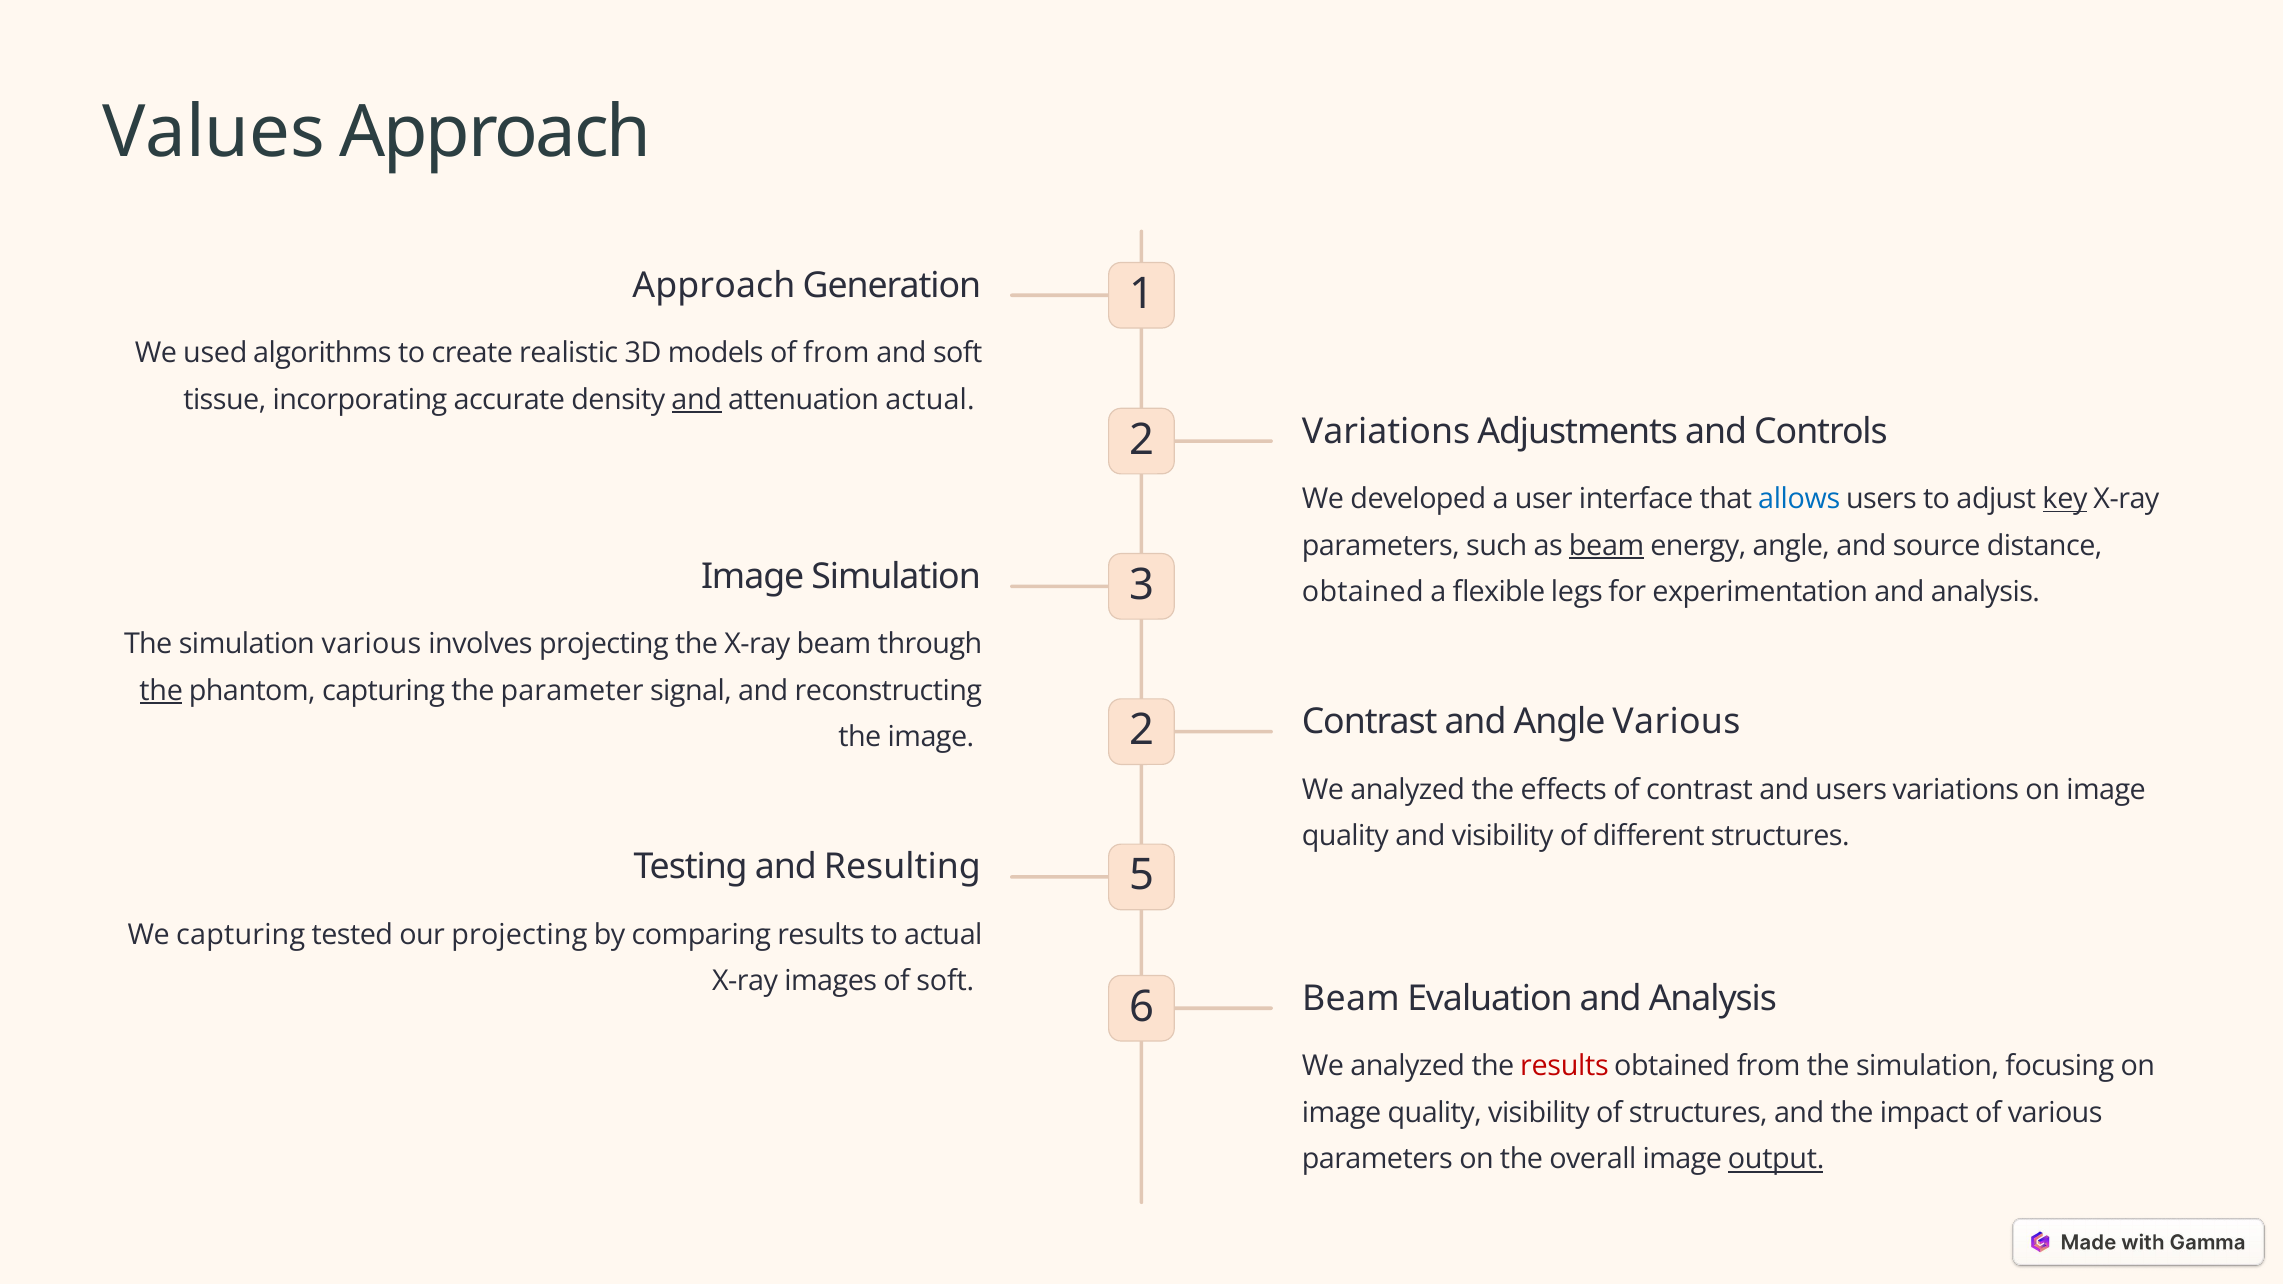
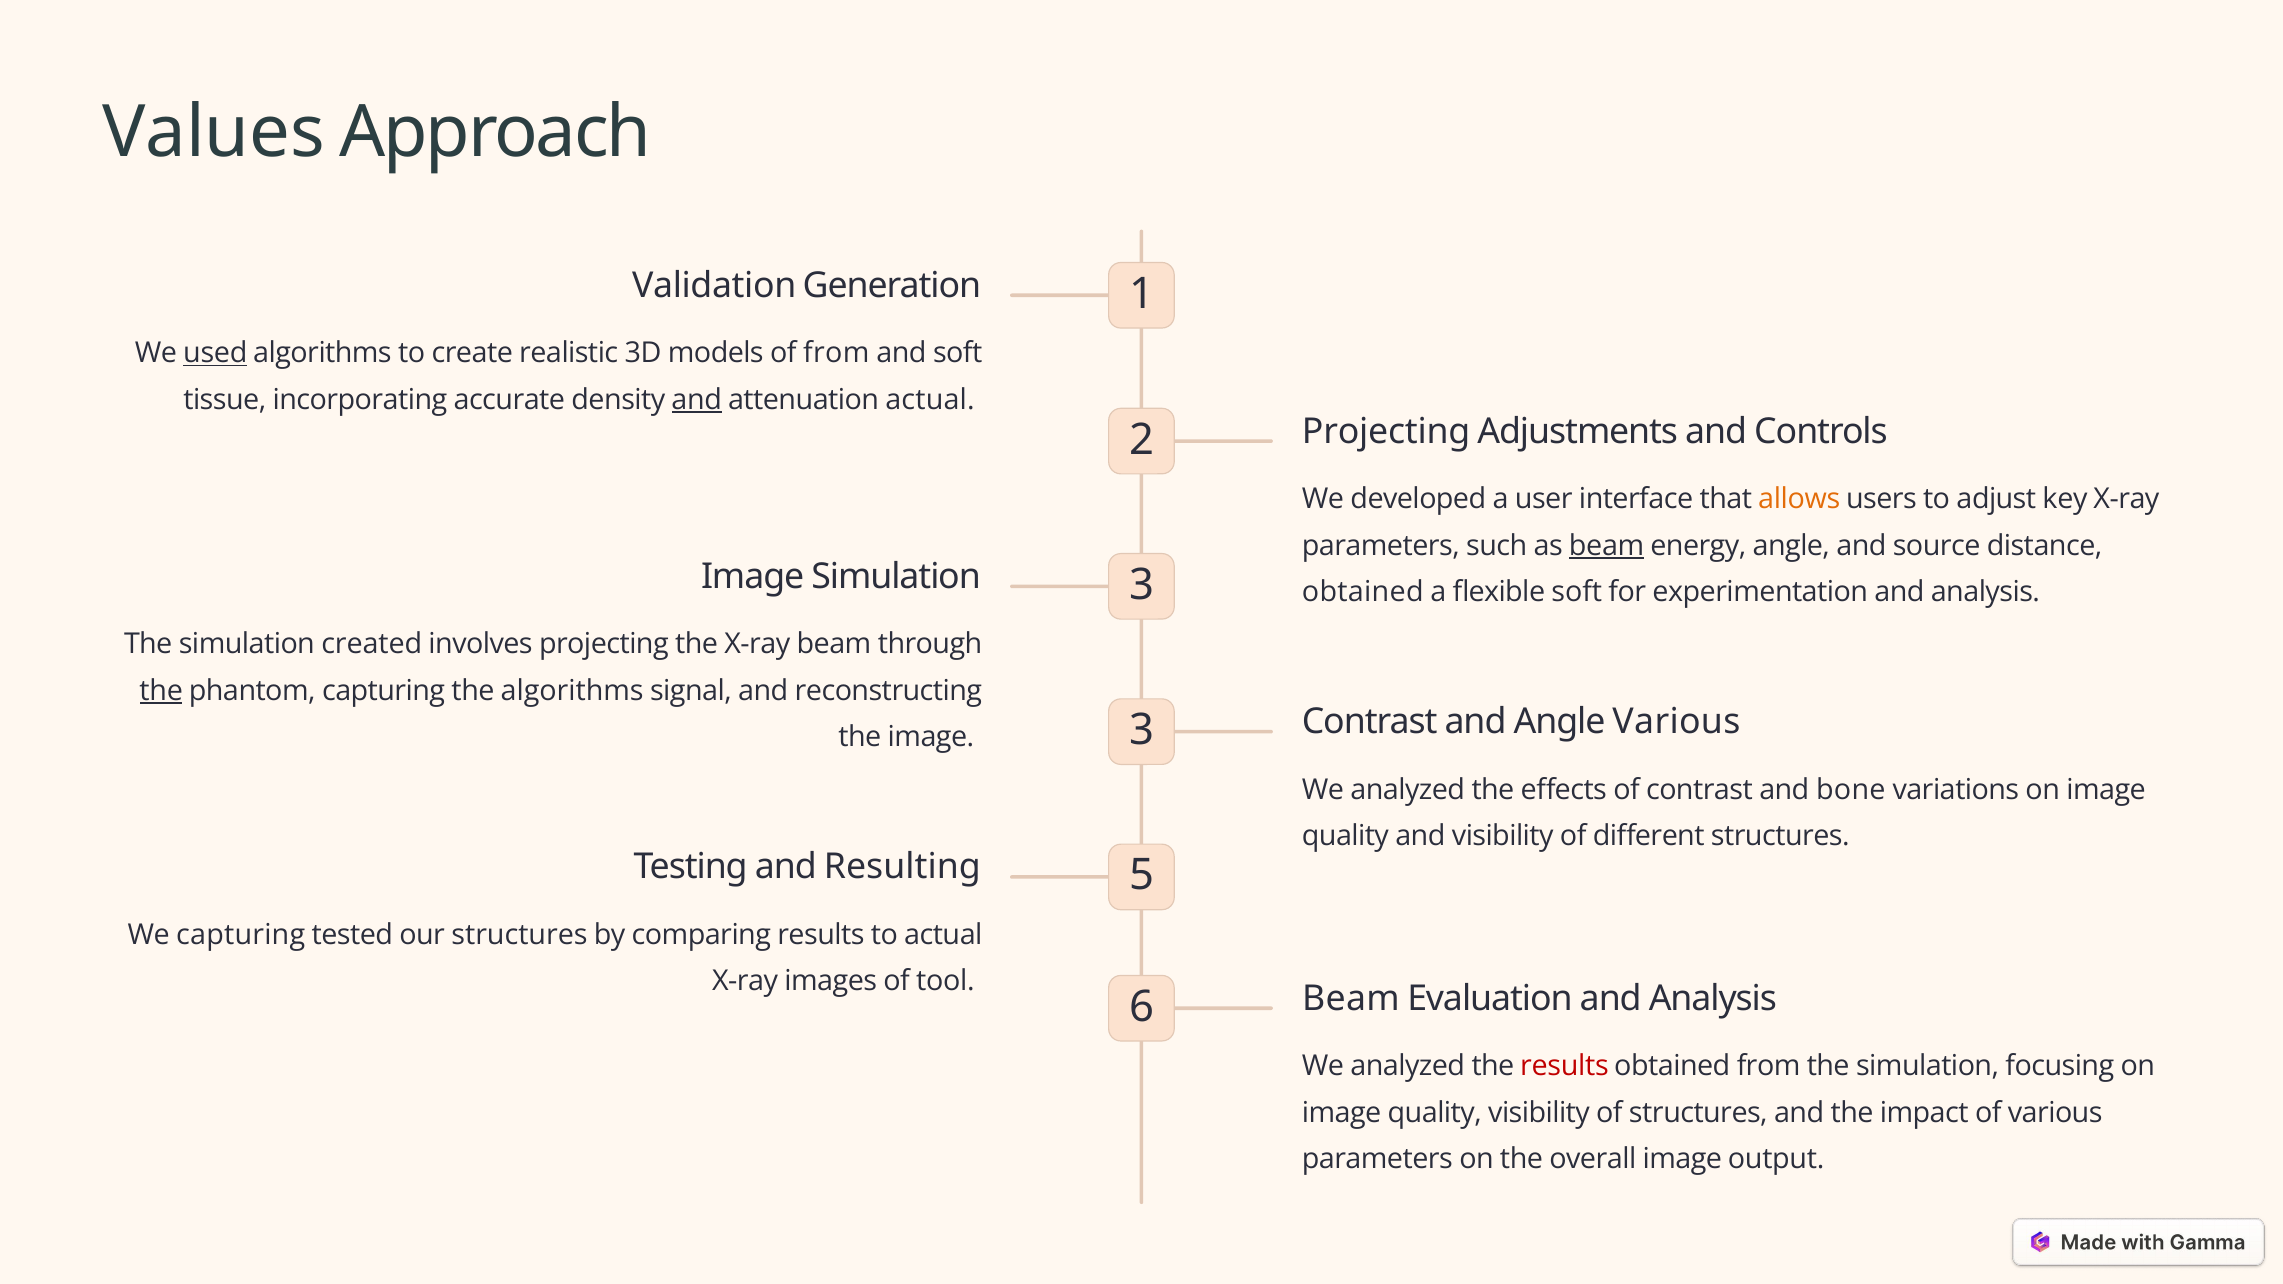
Approach: Approach -> Validation (714, 286)
used underline: none -> present (215, 353)
2 Variations: Variations -> Projecting (1386, 431)
allows colour: blue -> orange (1799, 499)
key underline: present -> none (2065, 499)
flexible legs: legs -> soft (1577, 592)
simulation various: various -> created (372, 644)
the parameter: parameter -> algorithms (572, 691)
image 2: 2 -> 3 (1141, 730)
and users: users -> bone (1851, 790)
our projecting: projecting -> structures (519, 935)
of soft: soft -> tool (945, 982)
output underline: present -> none (1776, 1159)
